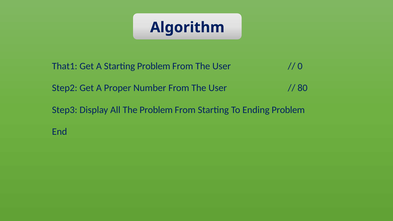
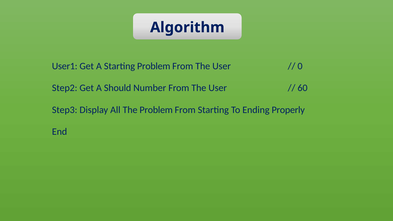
That1: That1 -> User1 (65, 66)
Proper: Proper -> Should (118, 88)
80: 80 -> 60 (303, 88)
Ending Problem: Problem -> Properly (288, 110)
